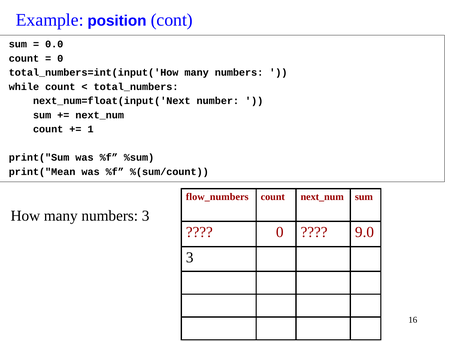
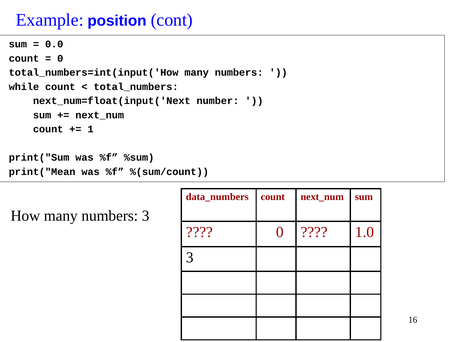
flow_numbers: flow_numbers -> data_numbers (217, 197)
9.0: 9.0 -> 1.0 (365, 232)
